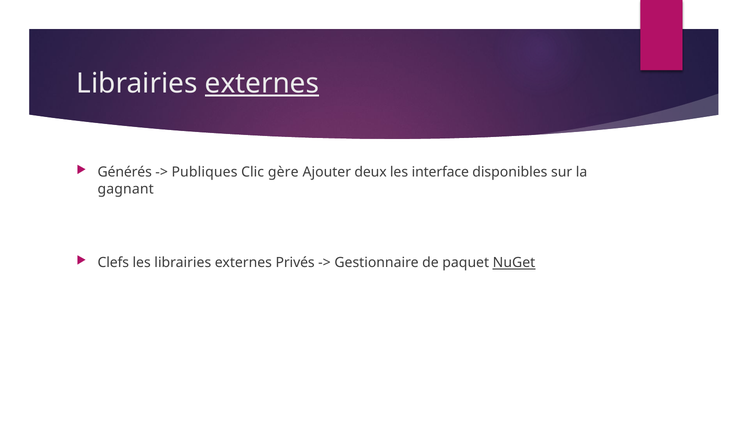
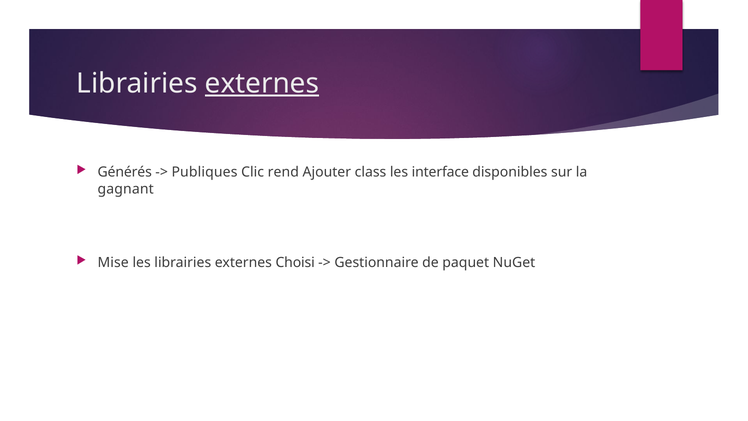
gère: gère -> rend (283, 172)
deux: deux -> class (371, 172)
Clefs: Clefs -> Mise (113, 263)
Privés: Privés -> Choisi (295, 263)
NuGet underline: present -> none (514, 263)
